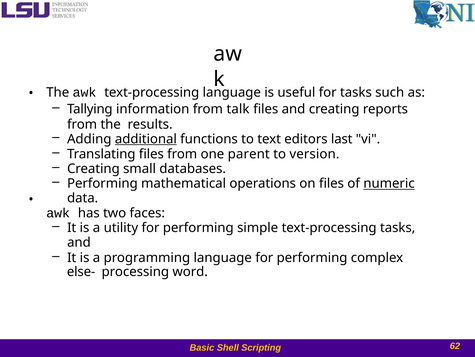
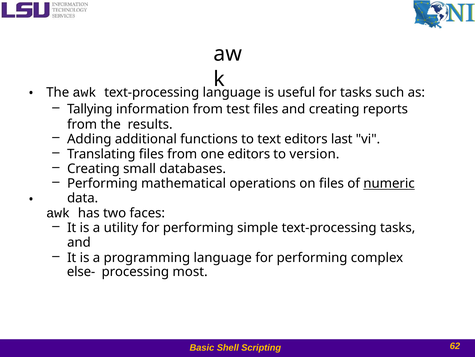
talk: talk -> test (238, 109)
additional underline: present -> none (146, 139)
one parent: parent -> editors (249, 154)
word: word -> most (190, 271)
